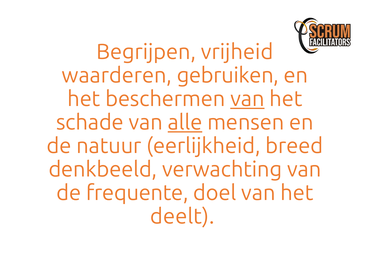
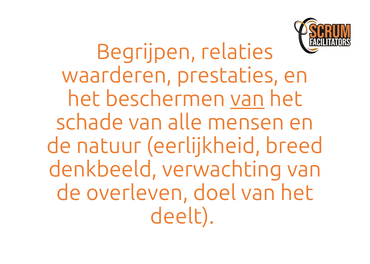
vrijheid: vrijheid -> relaties (237, 52)
gebruiken: gebruiken -> prestaties (228, 75)
alle underline: present -> none (185, 122)
frequente: frequente -> overleven (137, 193)
